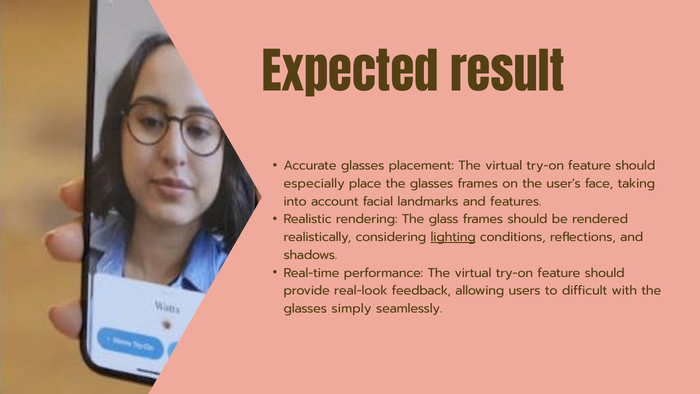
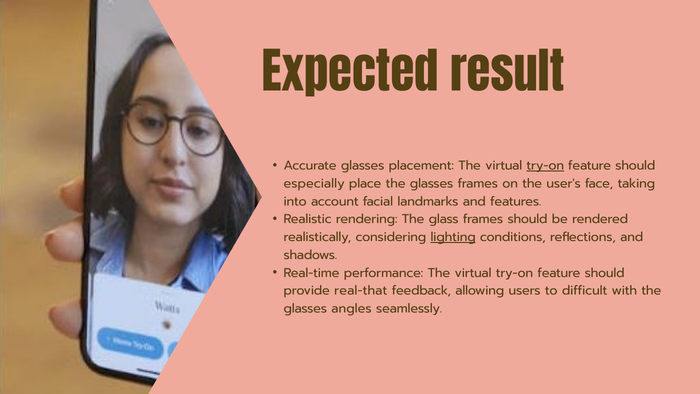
try-on underline: none -> present (545, 166)
real-look: real-look -> real-that (361, 291)
simply: simply -> angles (352, 308)
